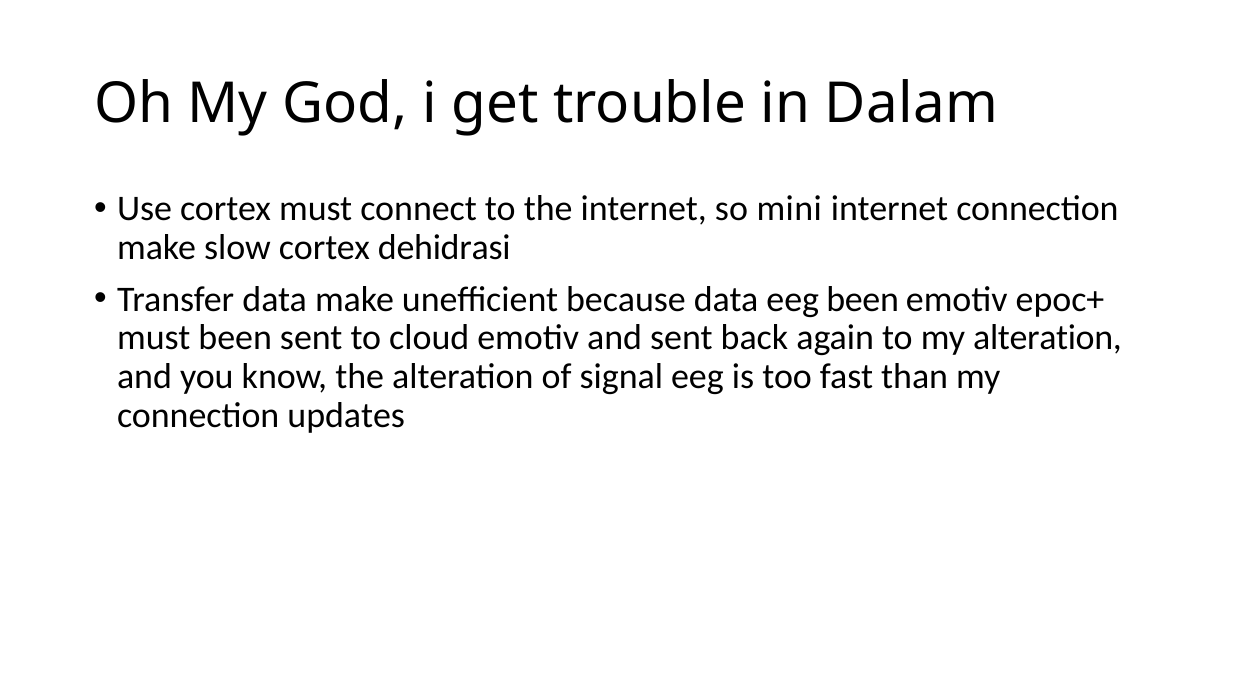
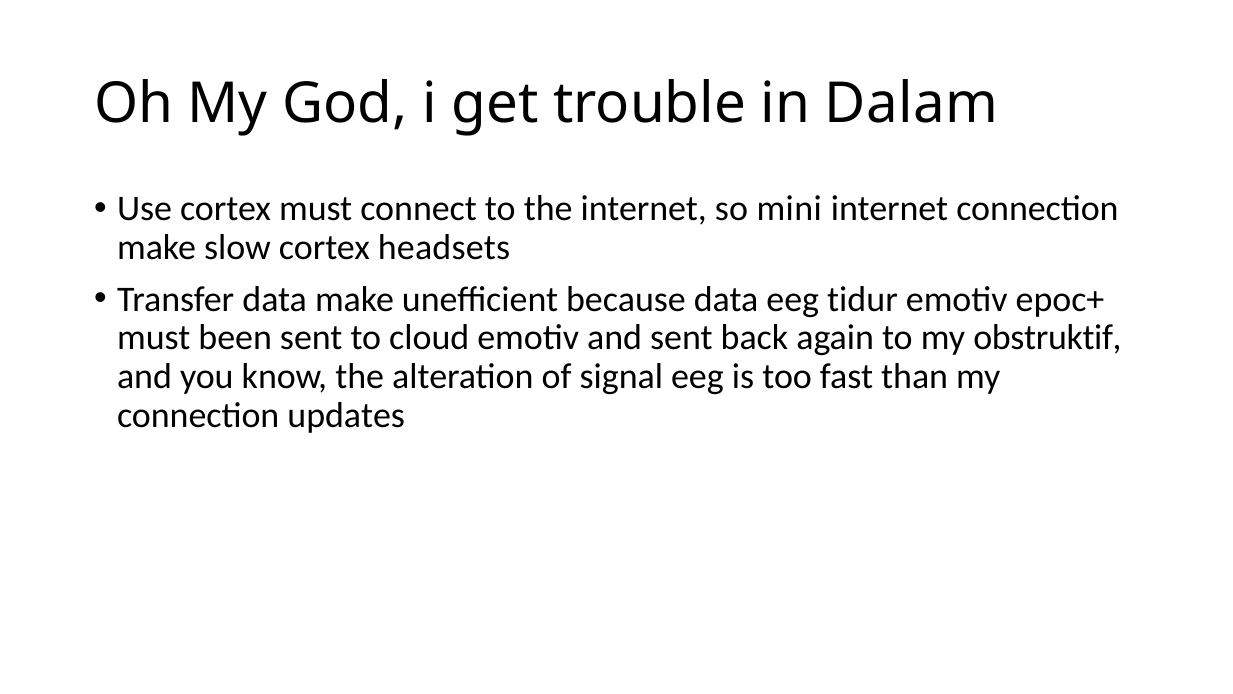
dehidrasi: dehidrasi -> headsets (444, 247)
eeg been: been -> tidur (862, 299)
my alteration: alteration -> obstruktif (1047, 338)
